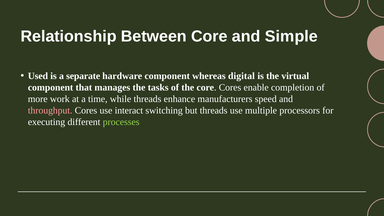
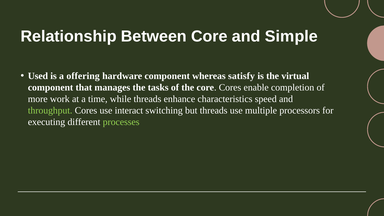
separate: separate -> offering (83, 76)
digital: digital -> satisfy (241, 76)
manufacturers: manufacturers -> characteristics (225, 99)
throughput colour: pink -> light green (50, 110)
